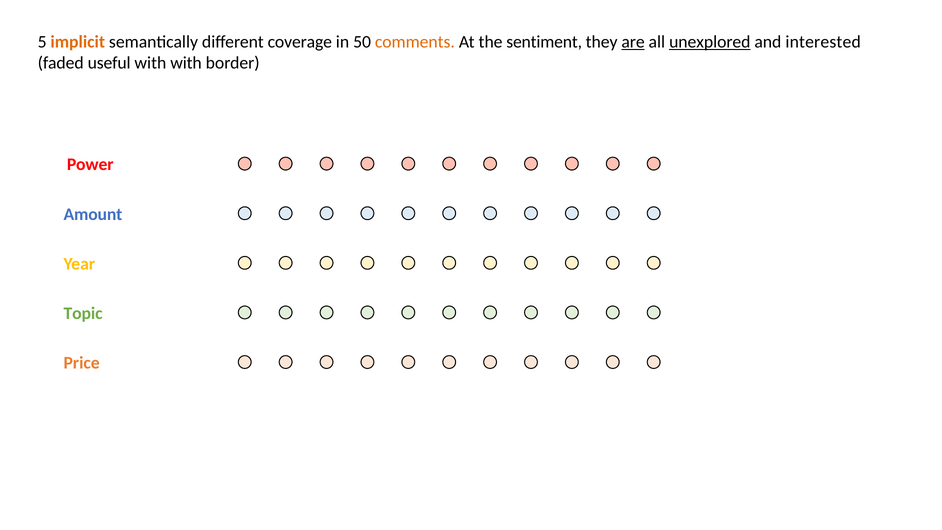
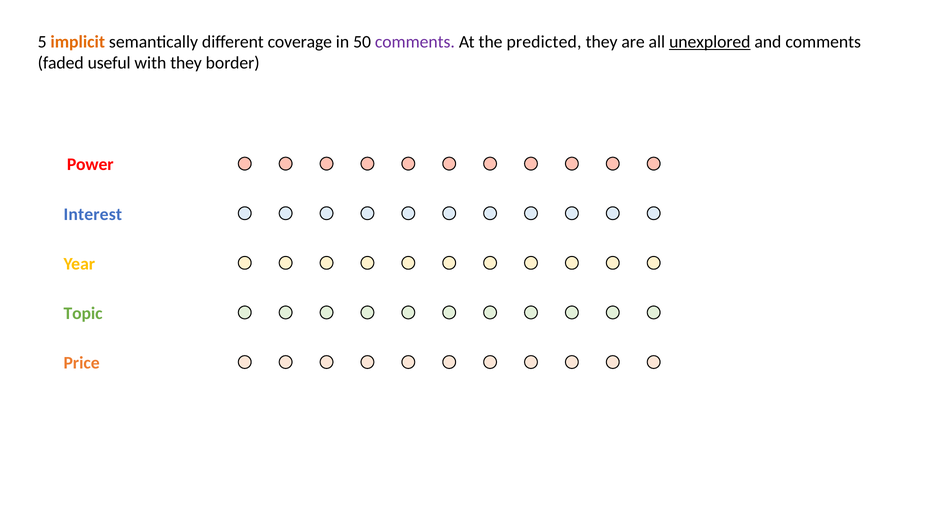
comments colour: orange -> purple (415, 42)
sentiment: sentiment -> predicted (544, 42)
are underline: present -> none (633, 42)
and interested: interested -> comments (823, 42)
with with: with -> they (186, 63)
Amount: Amount -> Interest (93, 214)
